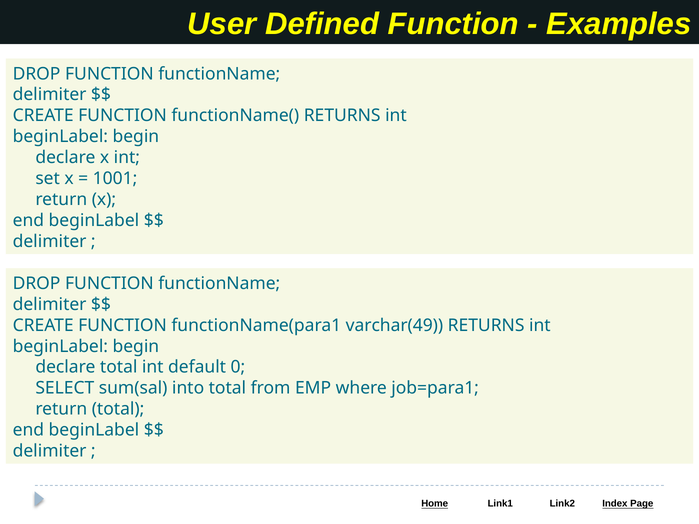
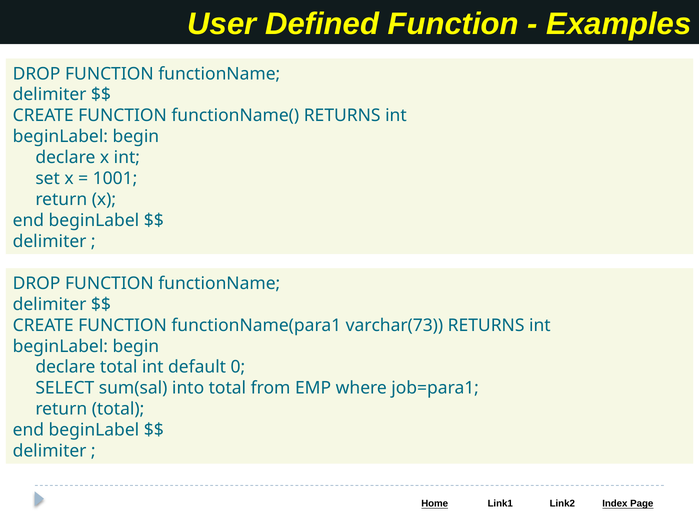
varchar(49: varchar(49 -> varchar(73 (394, 325)
